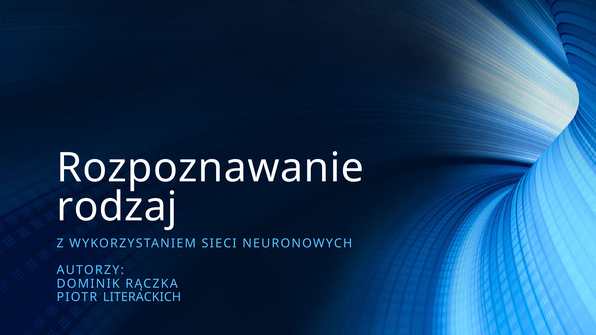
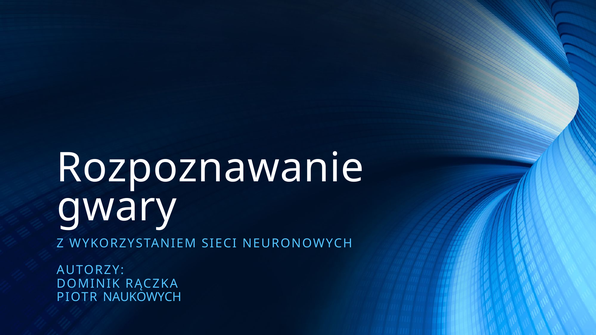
rodzaj: rodzaj -> gwary (117, 207)
LITERACKICH: LITERACKICH -> NAUKOWYCH (142, 297)
